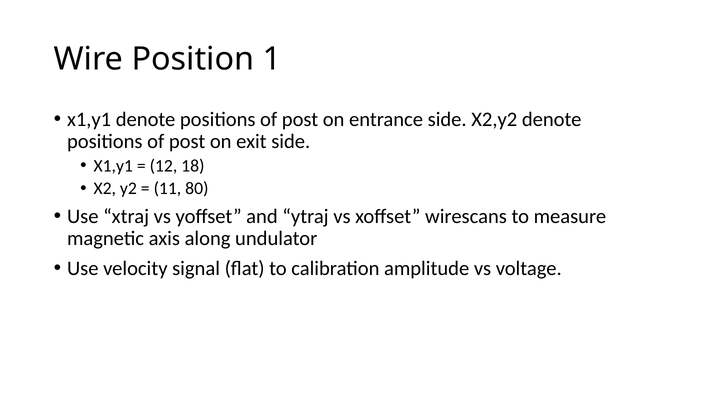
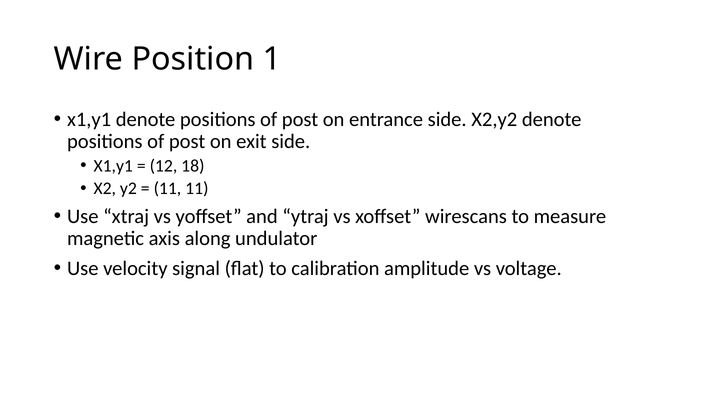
11 80: 80 -> 11 (197, 189)
